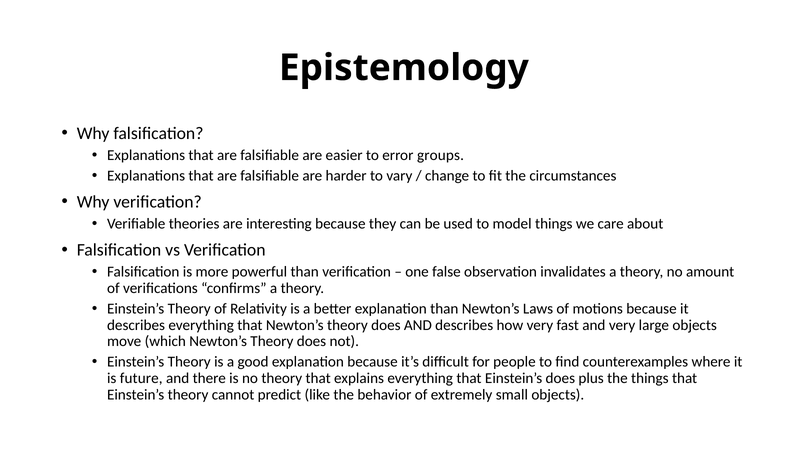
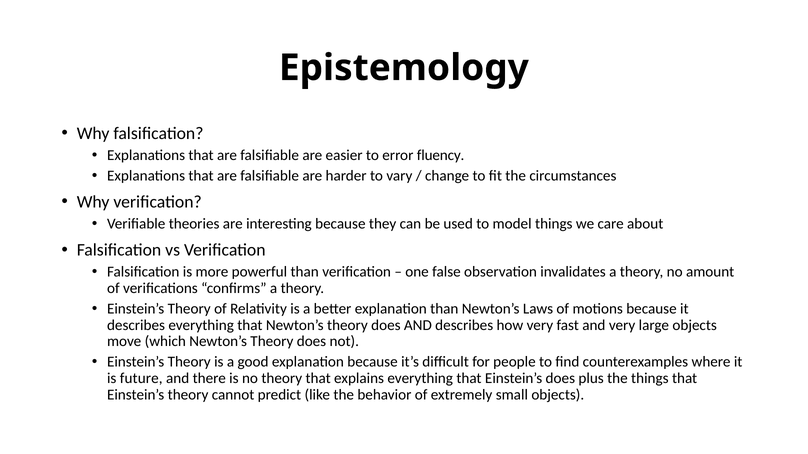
groups: groups -> fluency (441, 155)
